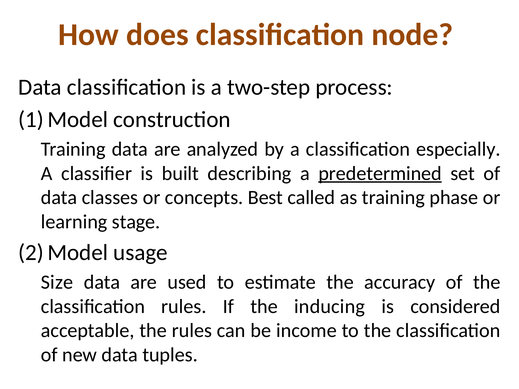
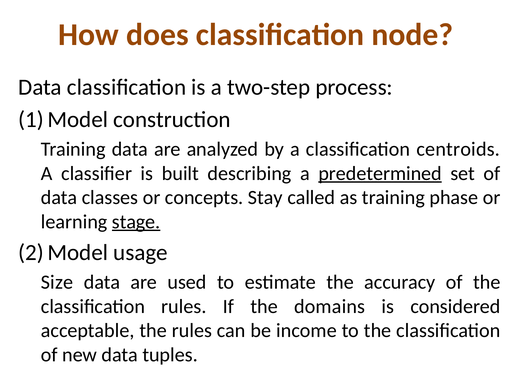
especially: especially -> centroids (458, 149)
Best: Best -> Stay (265, 198)
stage underline: none -> present (136, 222)
inducing: inducing -> domains (330, 307)
